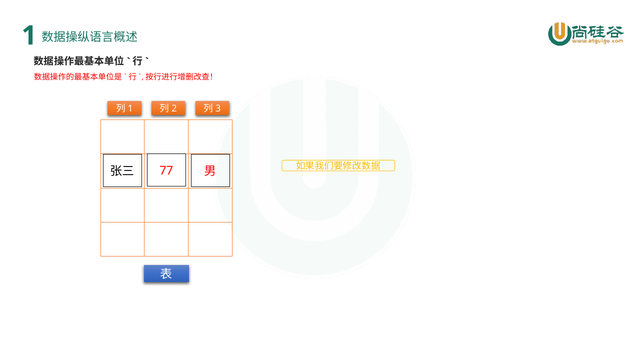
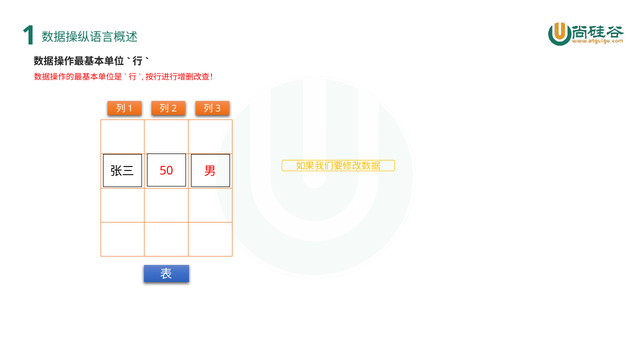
77: 77 -> 50 (166, 171)
